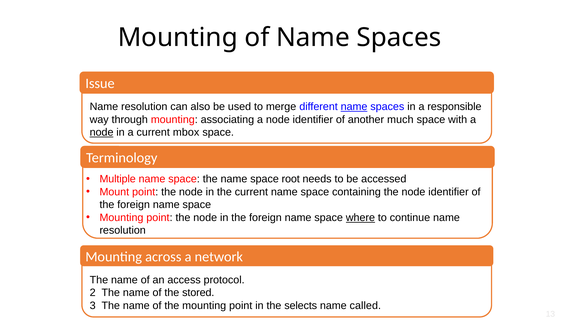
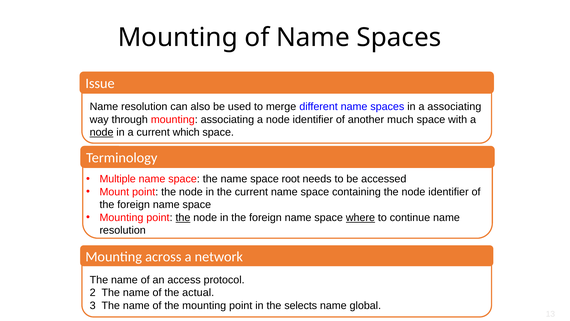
name underline: present -> none (354, 107)
a responsible: responsible -> associating (454, 107)
mbox: mbox -> which (186, 132)
the underline: none -> present (183, 217)
stored: stored -> actual (198, 292)
called: called -> global (365, 305)
